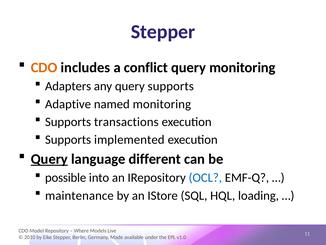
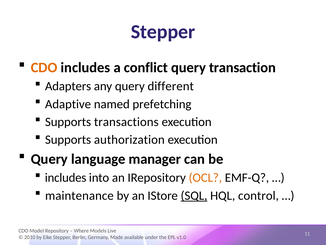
query monitoring: monitoring -> transaction (242, 67)
query supports: supports -> different (171, 86)
named monitoring: monitoring -> prefetching (162, 104)
implemented: implemented -> authorization (129, 139)
Query underline: present -> none (49, 159)
different: different -> manager (155, 159)
possible: possible -> includes (66, 177)
OCL colour: blue -> orange (205, 177)
SQL underline: none -> present (194, 195)
loading: loading -> control (258, 195)
